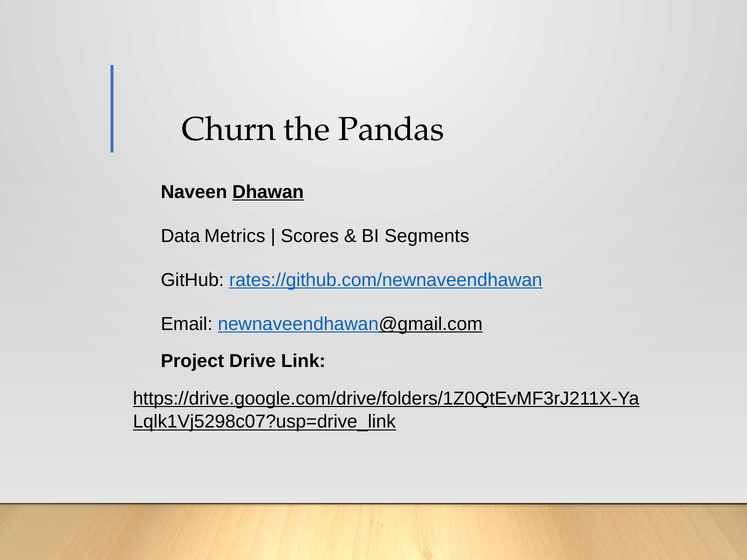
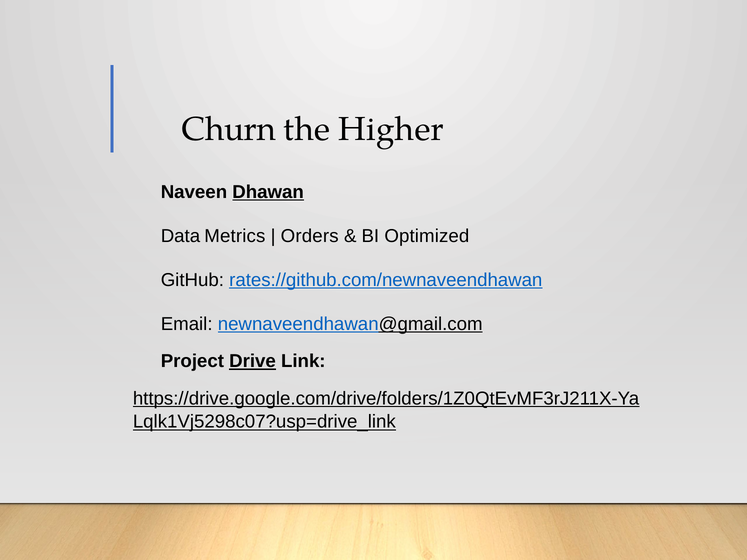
Pandas: Pandas -> Higher (391, 130)
Scores: Scores -> Orders (310, 236)
Segments: Segments -> Optimized (427, 236)
Drive underline: none -> present (252, 361)
